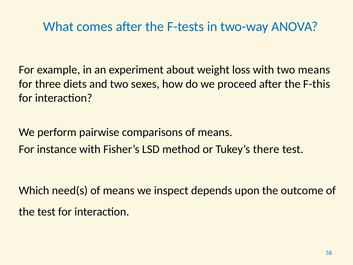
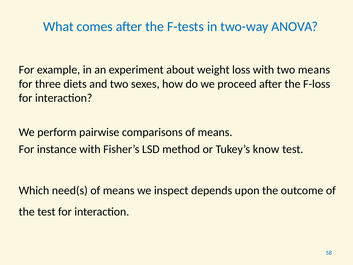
F-this: F-this -> F-loss (317, 84)
there: there -> know (266, 149)
